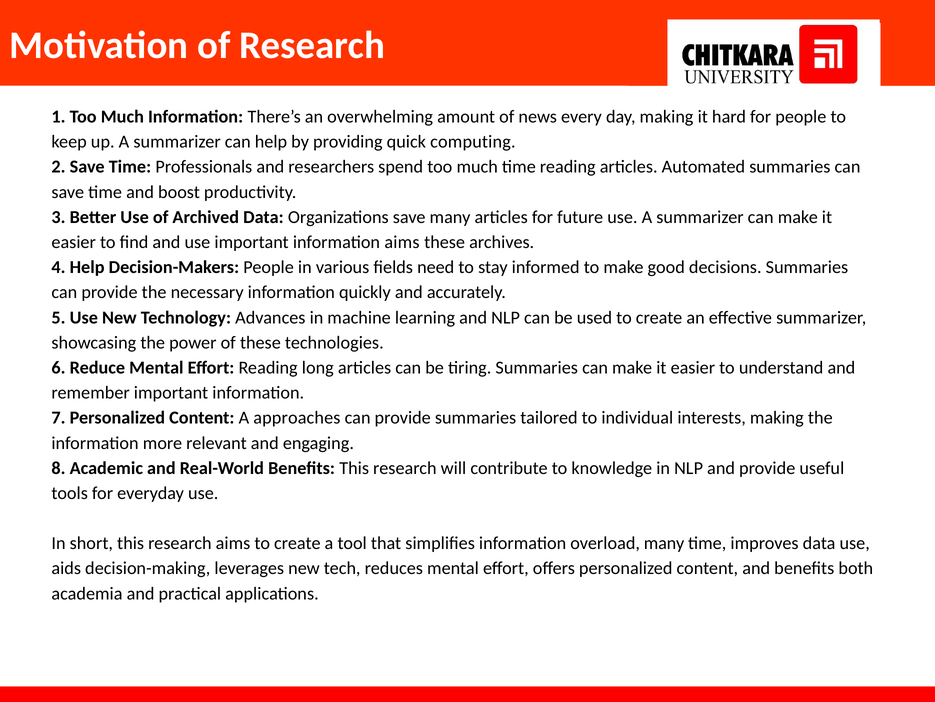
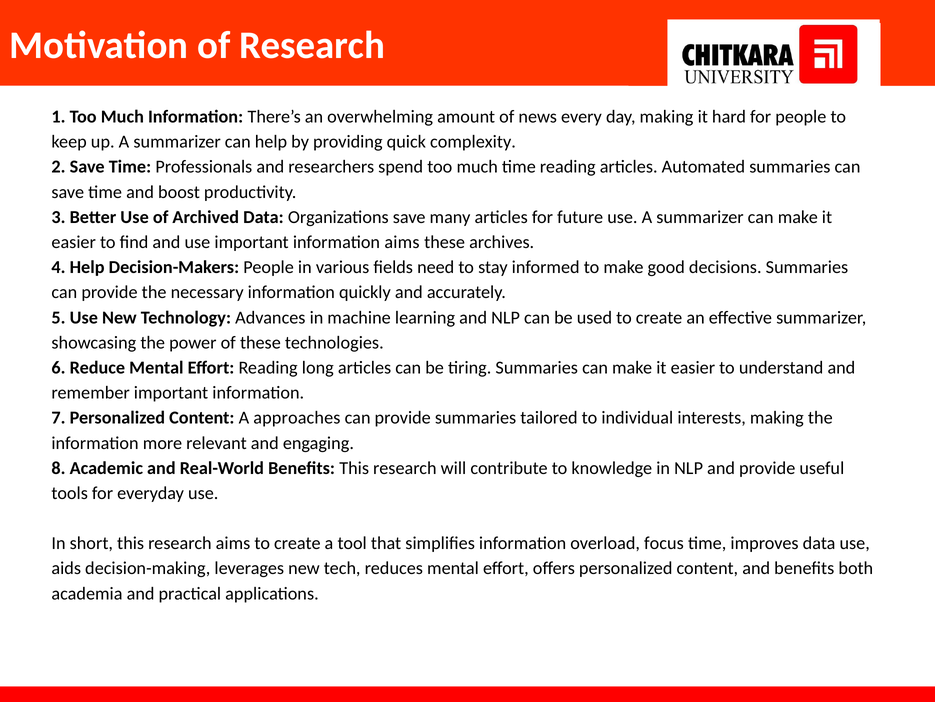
computing: computing -> complexity (473, 142)
overload many: many -> focus (664, 543)
